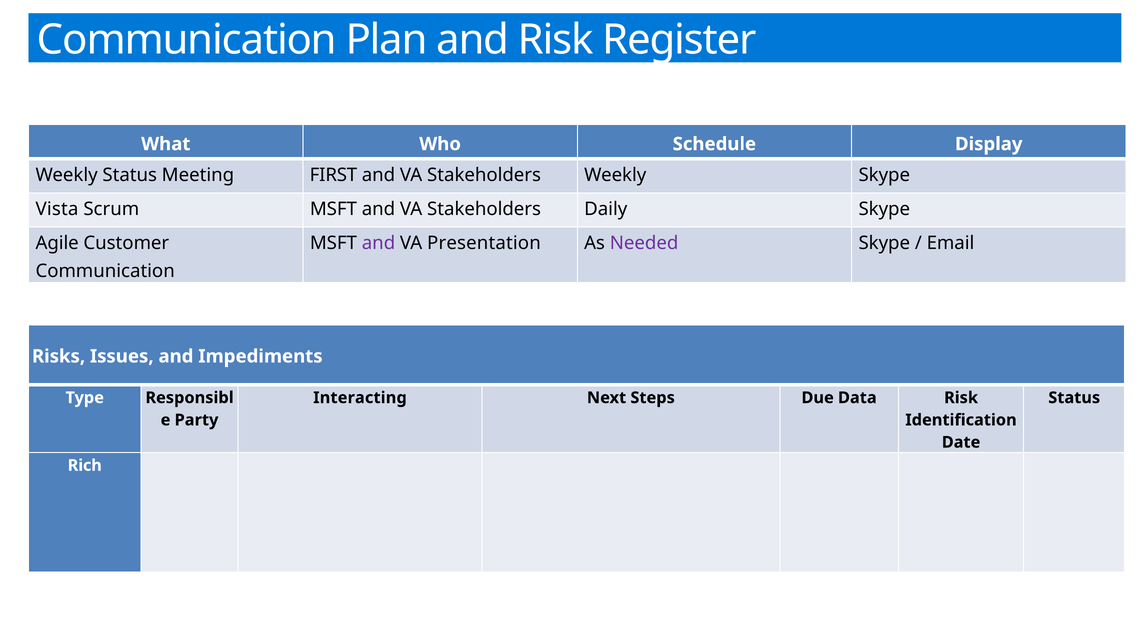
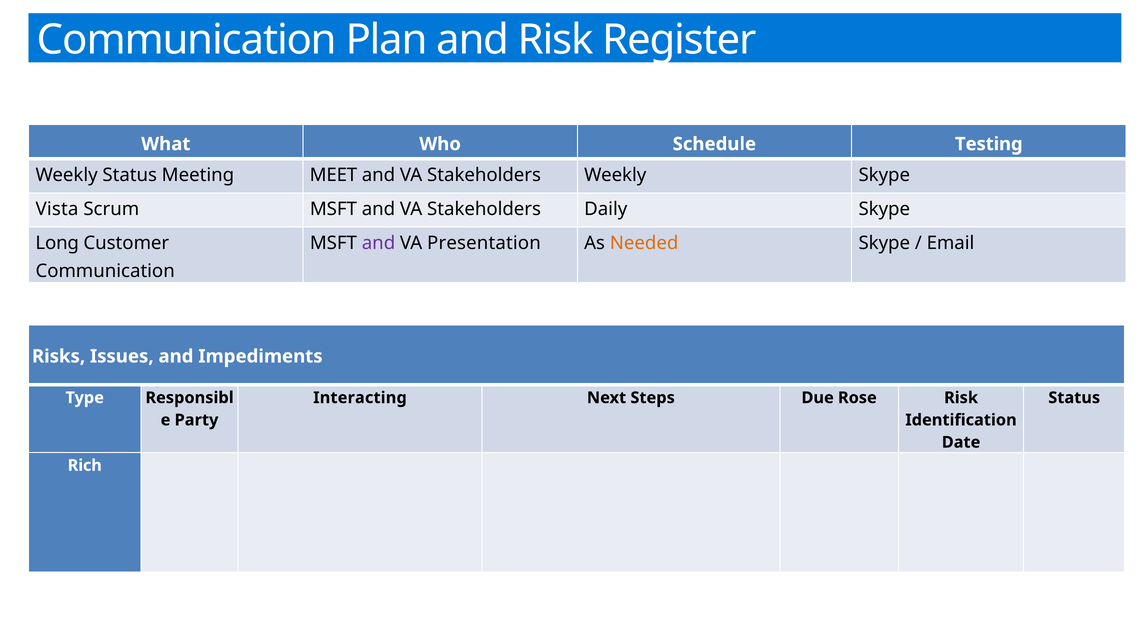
Display: Display -> Testing (989, 144)
FIRST: FIRST -> MEET (333, 175)
Agile: Agile -> Long (57, 243)
Needed colour: purple -> orange (644, 243)
Data: Data -> Rose (857, 398)
